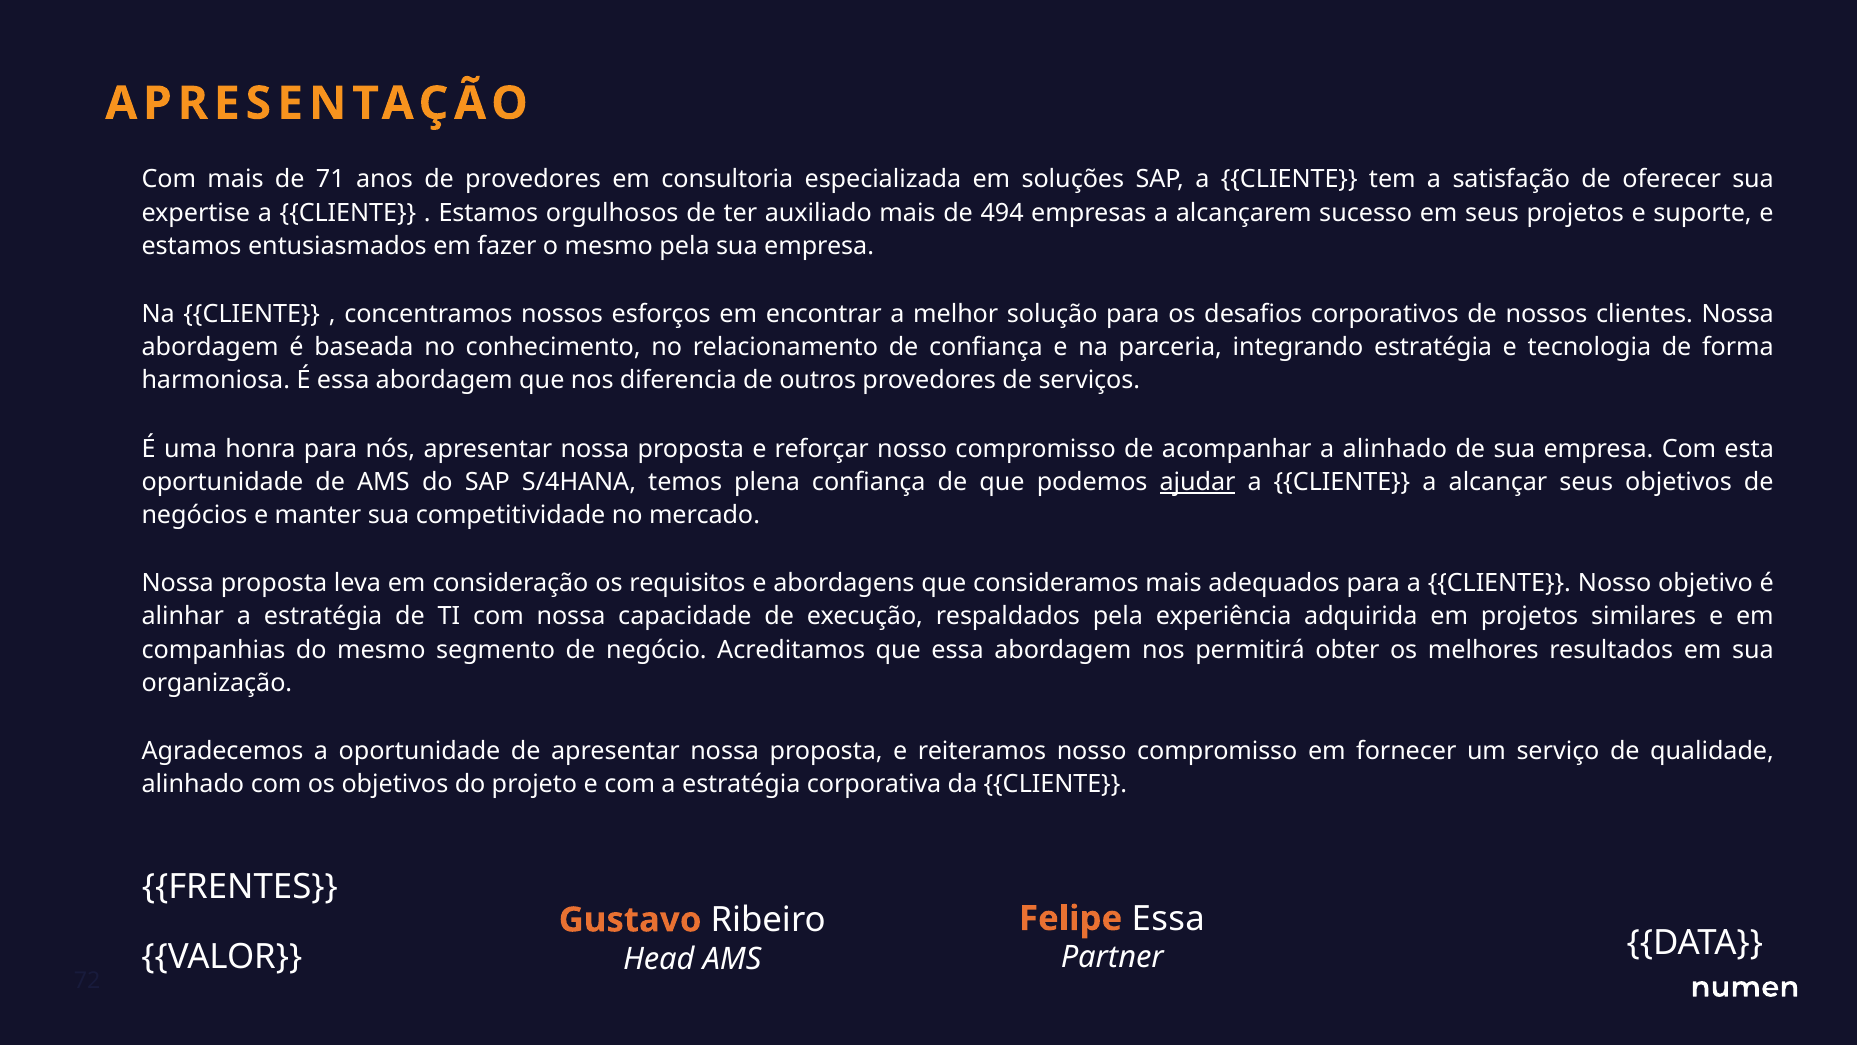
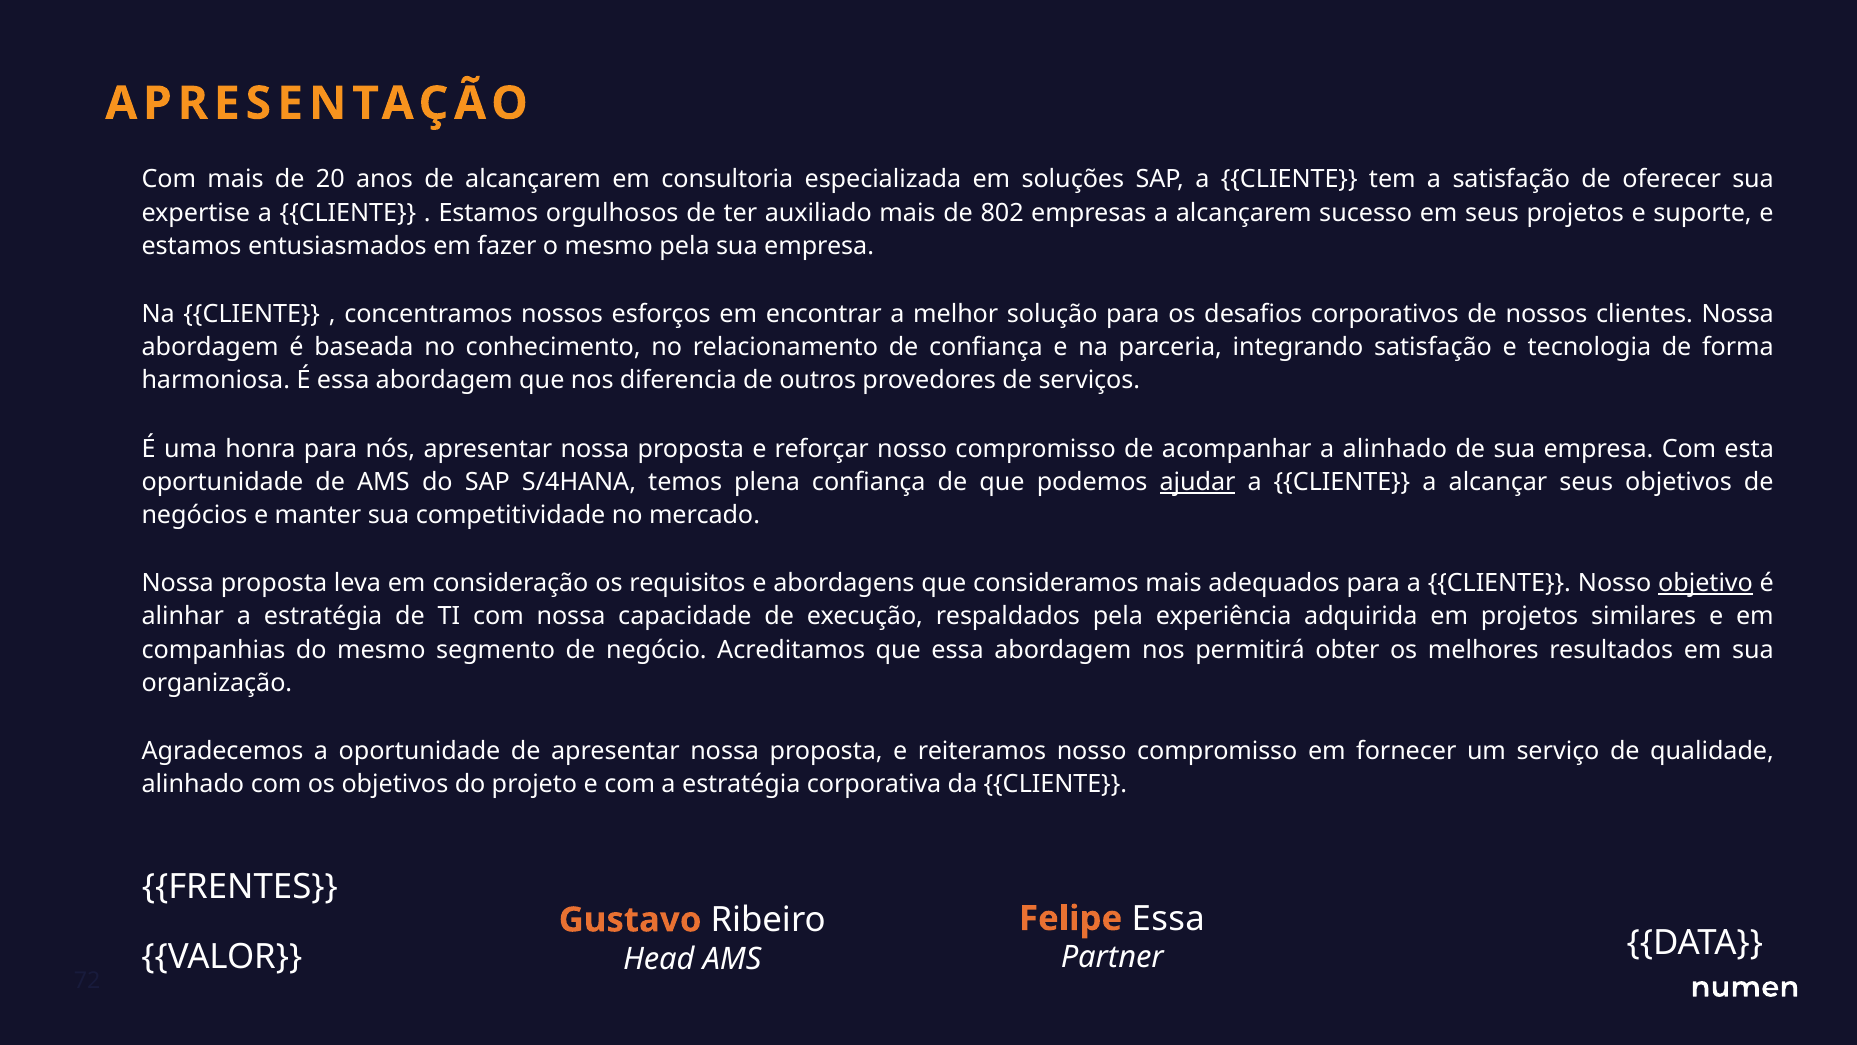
71: 71 -> 20 (330, 179)
de provedores: provedores -> alcançarem (533, 179)
494: 494 -> 802 (1002, 213)
integrando estratégia: estratégia -> satisfação (1433, 347)
objetivo underline: none -> present (1706, 583)
